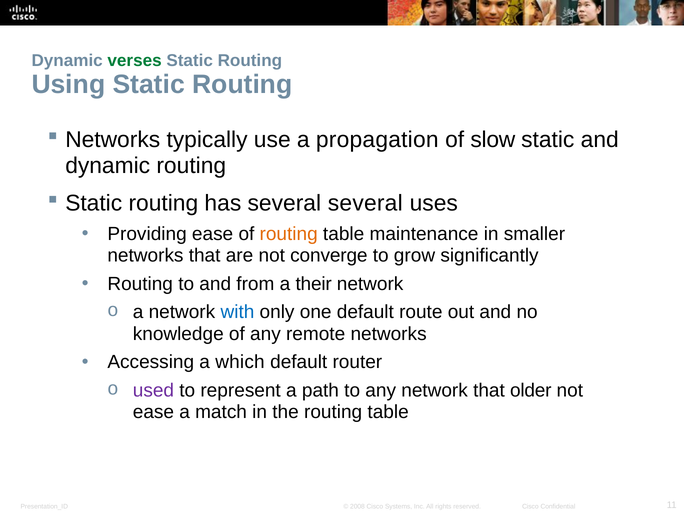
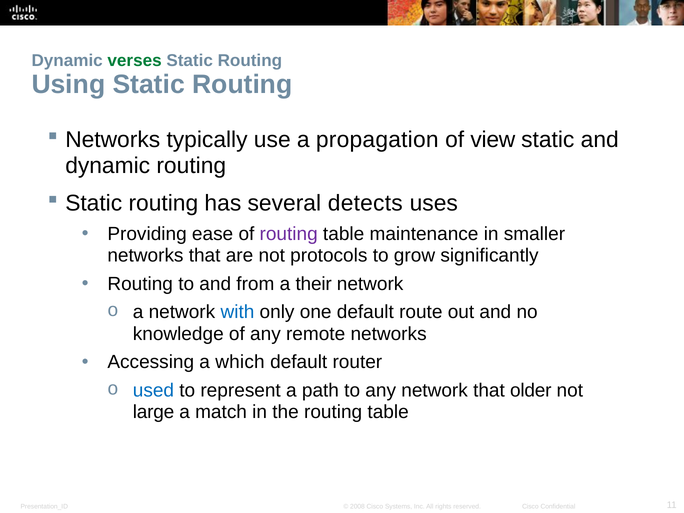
slow: slow -> view (493, 140)
several several: several -> detects (365, 203)
routing colour: orange -> purple (289, 234)
converge: converge -> protocols (329, 255)
used colour: purple -> blue (153, 390)
ease: ease -> large (154, 412)
